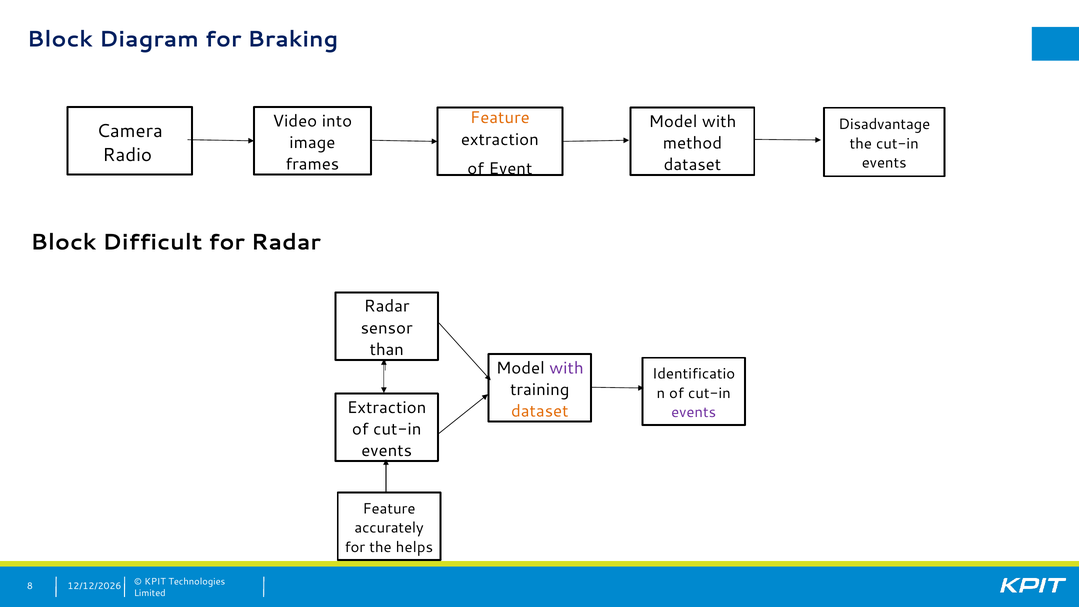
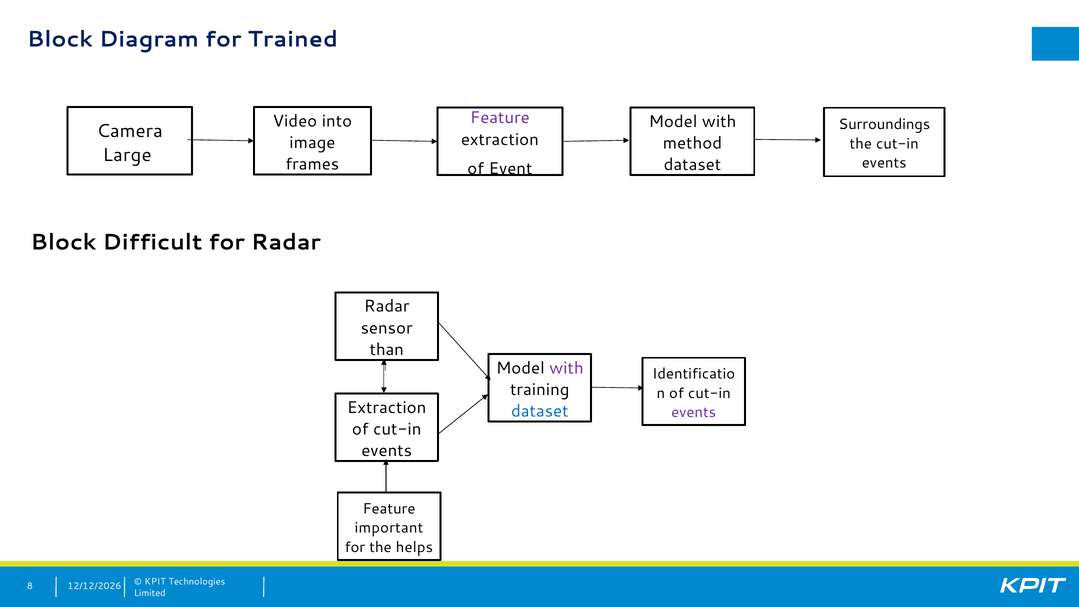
Braking: Braking -> Trained (293, 39)
Feature colour: orange -> purple (500, 118)
Disadvantage: Disadvantage -> Surroundings (884, 124)
Radio: Radio -> Large (127, 155)
dataset colour: orange -> blue (540, 411)
accurately: accurately -> important (389, 528)
